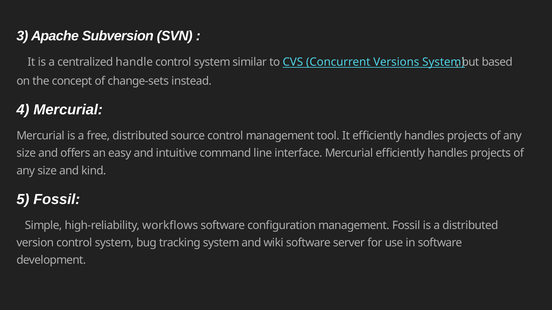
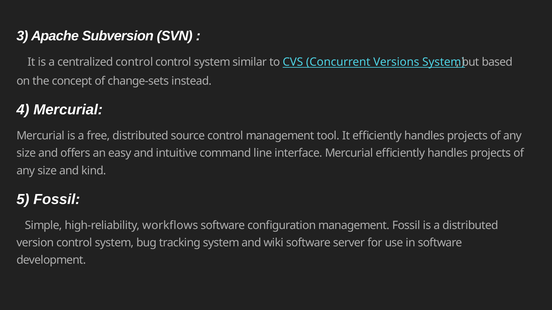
centralized handle: handle -> control (134, 62)
